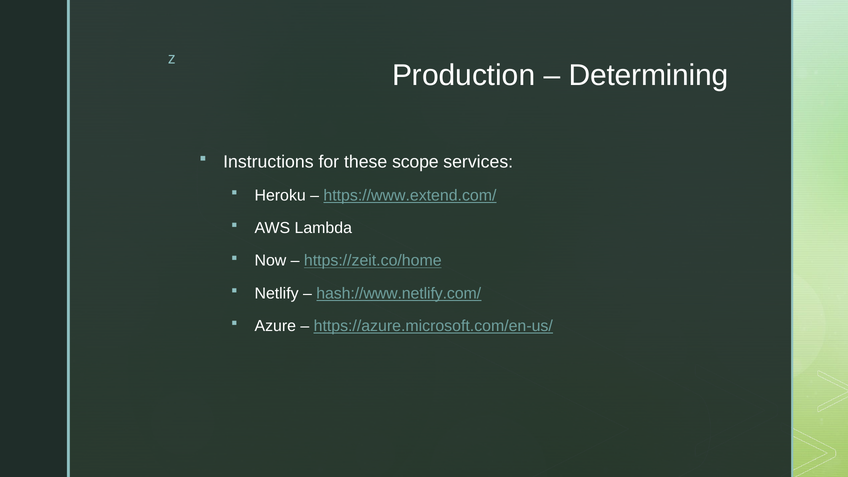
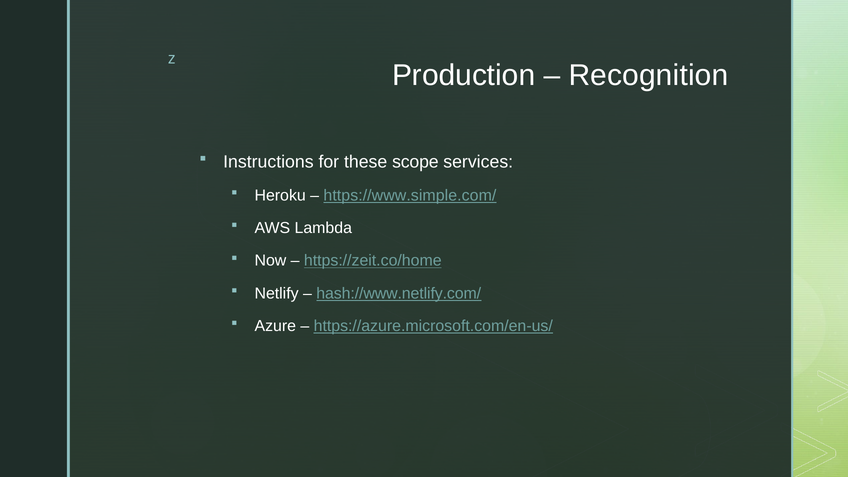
Determining: Determining -> Recognition (648, 75)
https://www.extend.com/: https://www.extend.com/ -> https://www.simple.com/ (410, 196)
